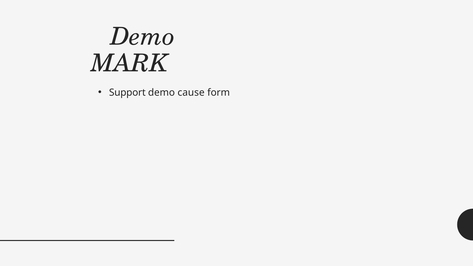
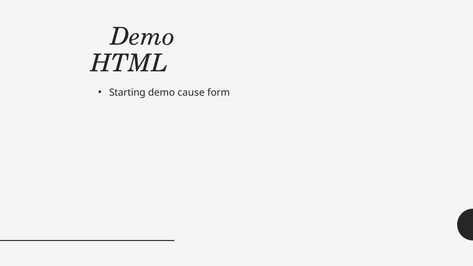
MARK: MARK -> HTML (129, 63)
Support: Support -> Starting (127, 93)
